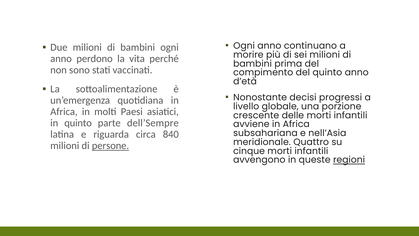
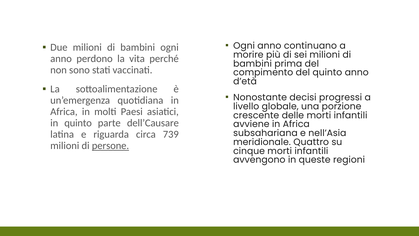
dell’Sempre: dell’Sempre -> dell’Causare (153, 123)
840: 840 -> 739 (171, 134)
regioni underline: present -> none (349, 160)
